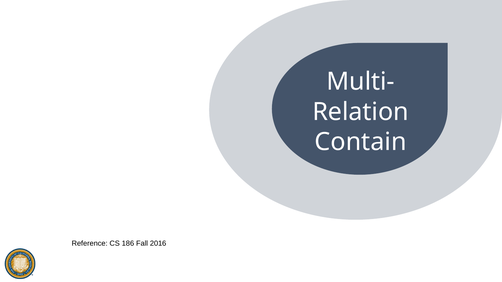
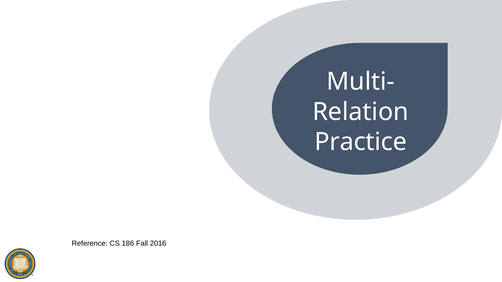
Contain: Contain -> Practice (361, 142)
